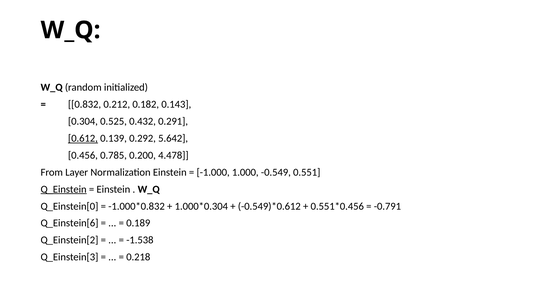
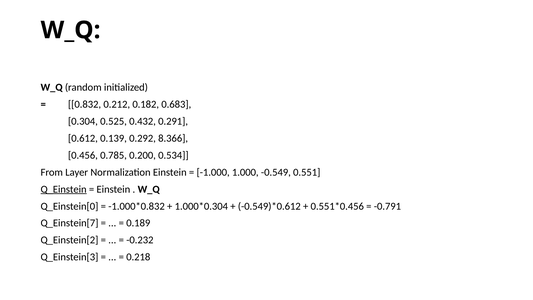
0.143: 0.143 -> 0.683 (176, 104)
0.612 underline: present -> none (83, 138)
5.642: 5.642 -> 8.366 (173, 138)
4.478: 4.478 -> 0.534 (173, 155)
Q_Einstein[6: Q_Einstein[6 -> Q_Einstein[7 (70, 223)
-1.538: -1.538 -> -0.232 (140, 240)
